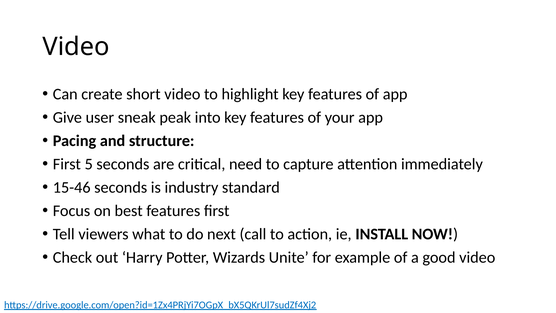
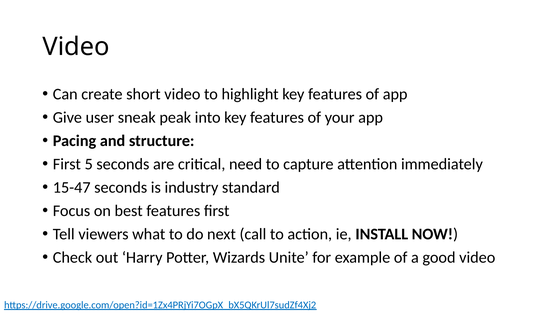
15-46: 15-46 -> 15-47 (72, 187)
